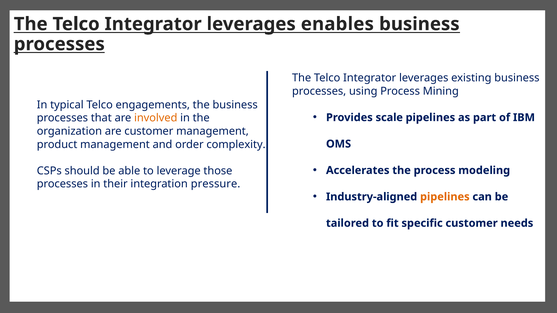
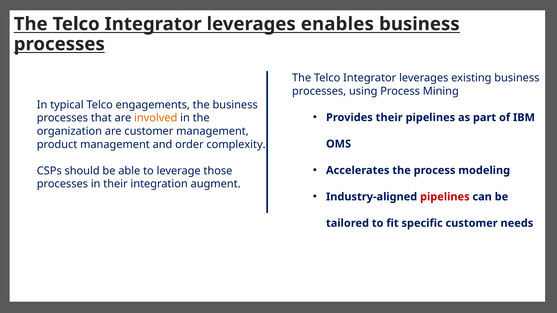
Provides scale: scale -> their (389, 118)
pressure: pressure -> augment (216, 184)
pipelines colour: orange -> red (445, 197)
